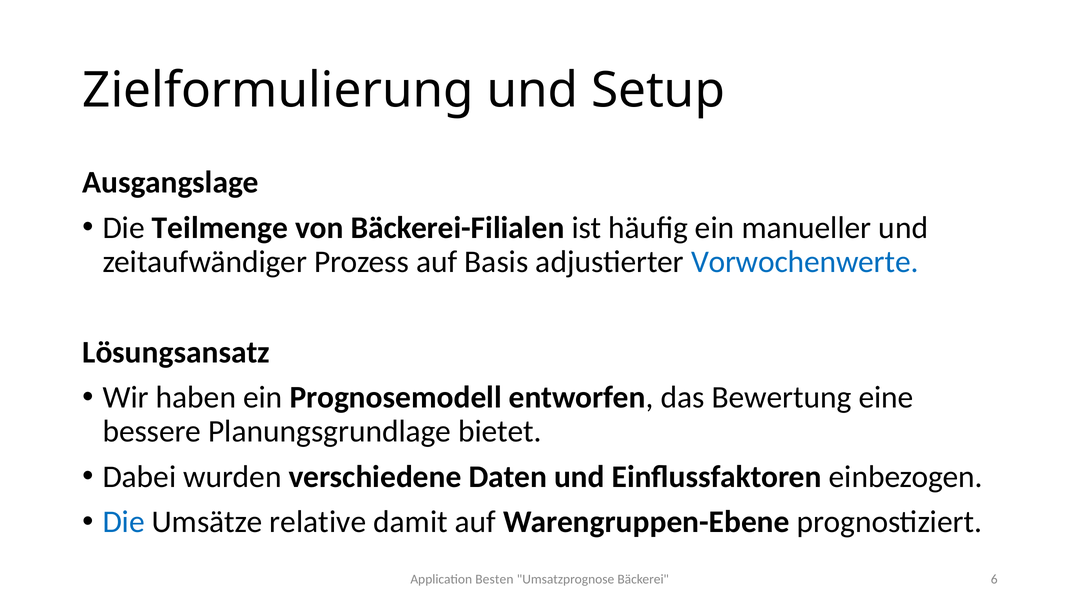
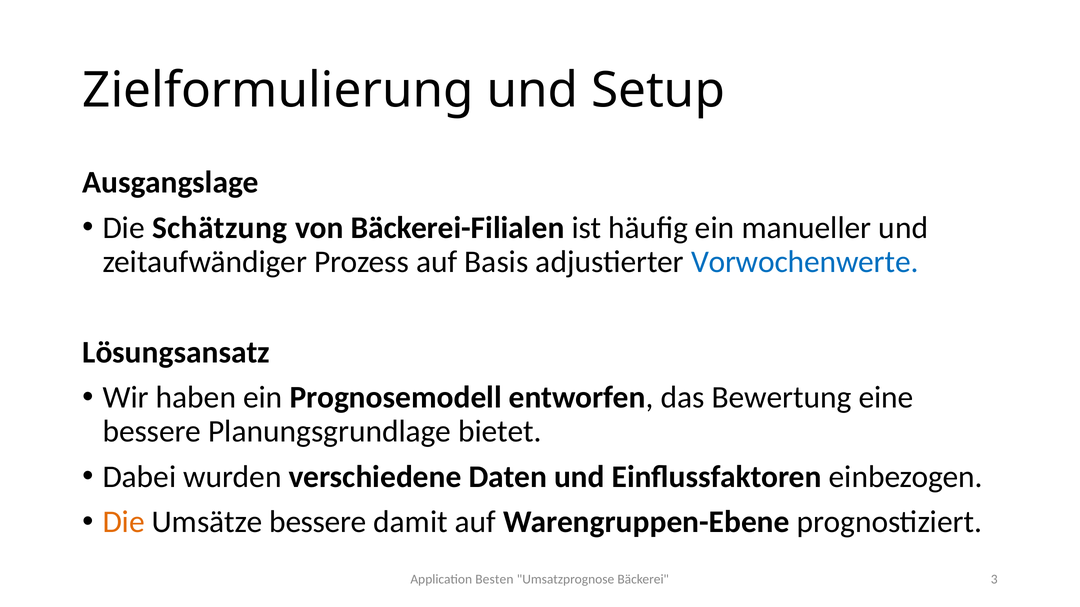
Teilmenge: Teilmenge -> Schätzung (220, 228)
Die colour: blue -> orange (124, 522)
Umsätze relative: relative -> bessere (318, 522)
6: 6 -> 3 (994, 580)
